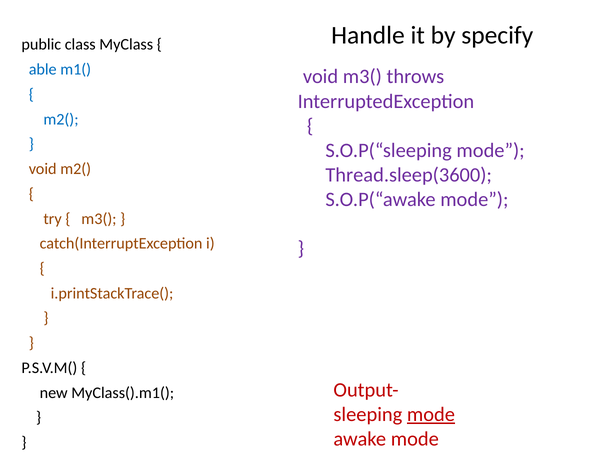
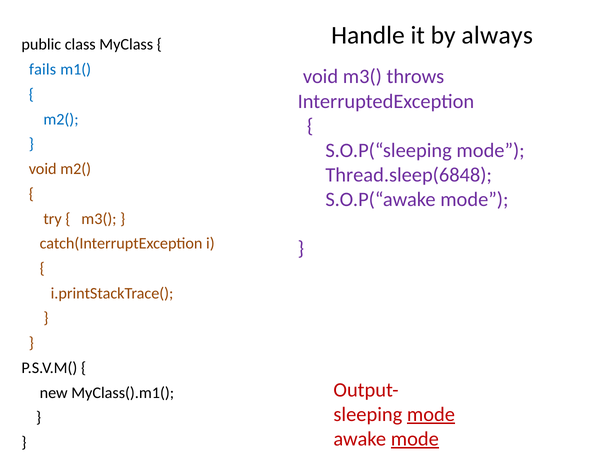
specify: specify -> always (497, 36)
able: able -> fails (43, 70)
Thread.sleep(3600: Thread.sleep(3600 -> Thread.sleep(6848 (409, 175)
mode underline: none -> present (415, 439)
